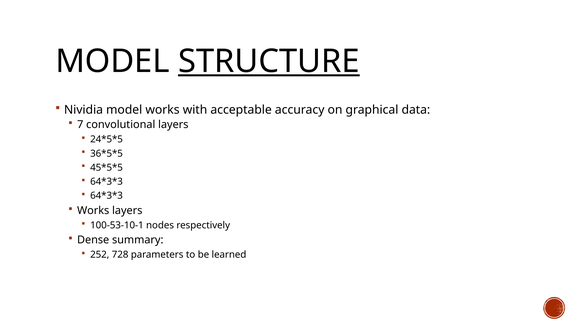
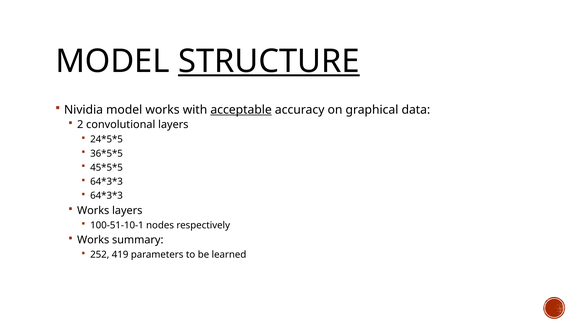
acceptable underline: none -> present (241, 110)
7: 7 -> 2 (80, 125)
100-53-10-1: 100-53-10-1 -> 100-51-10-1 (117, 225)
Dense: Dense -> Works (93, 240)
728: 728 -> 419 (120, 255)
